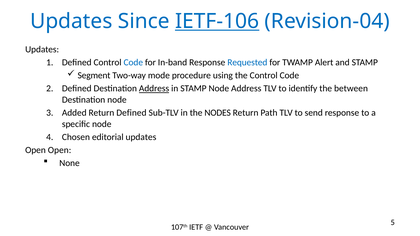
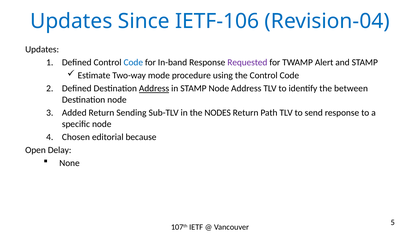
IETF-106 underline: present -> none (217, 21)
Requested colour: blue -> purple (247, 63)
Segment: Segment -> Estimate (94, 76)
Return Defined: Defined -> Sending (131, 113)
editorial updates: updates -> because (141, 137)
Open Open: Open -> Delay (60, 150)
